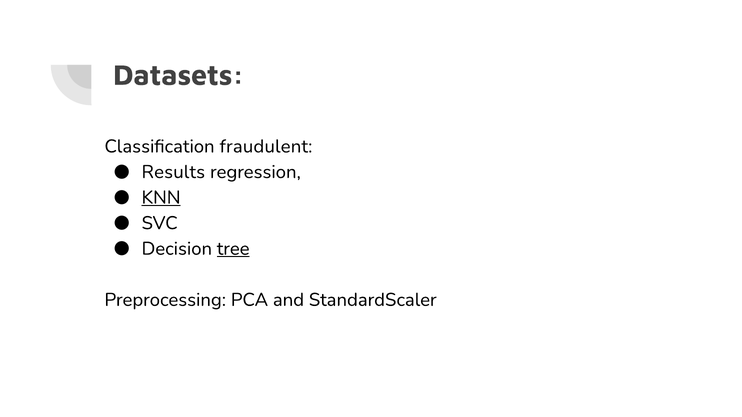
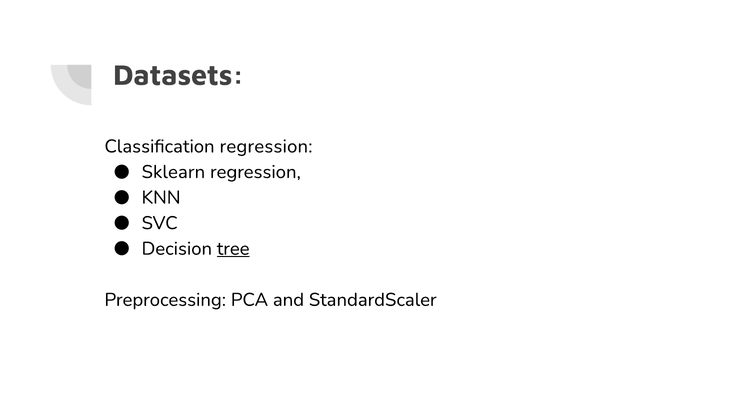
Classification fraudulent: fraudulent -> regression (266, 146)
Results: Results -> Sklearn (173, 172)
KNN underline: present -> none (161, 198)
